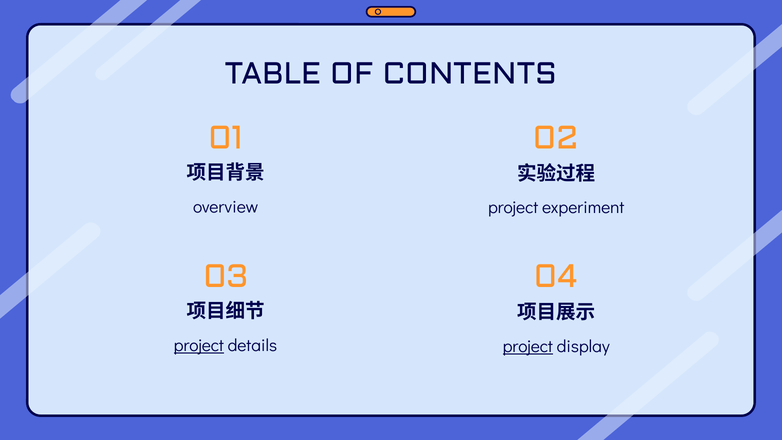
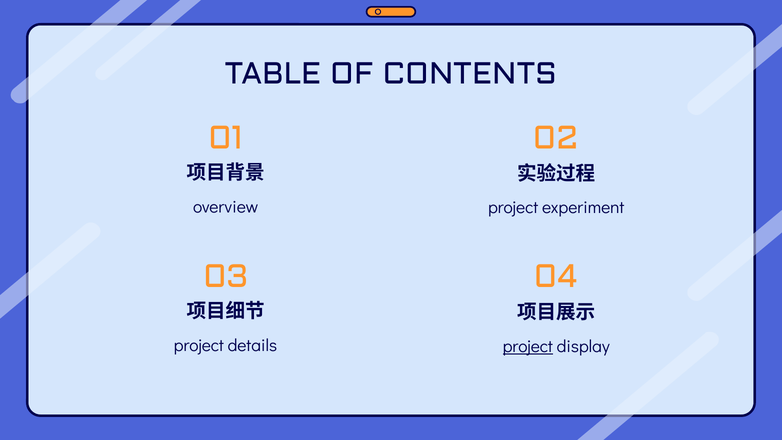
project underline: present -> none (199, 345)
